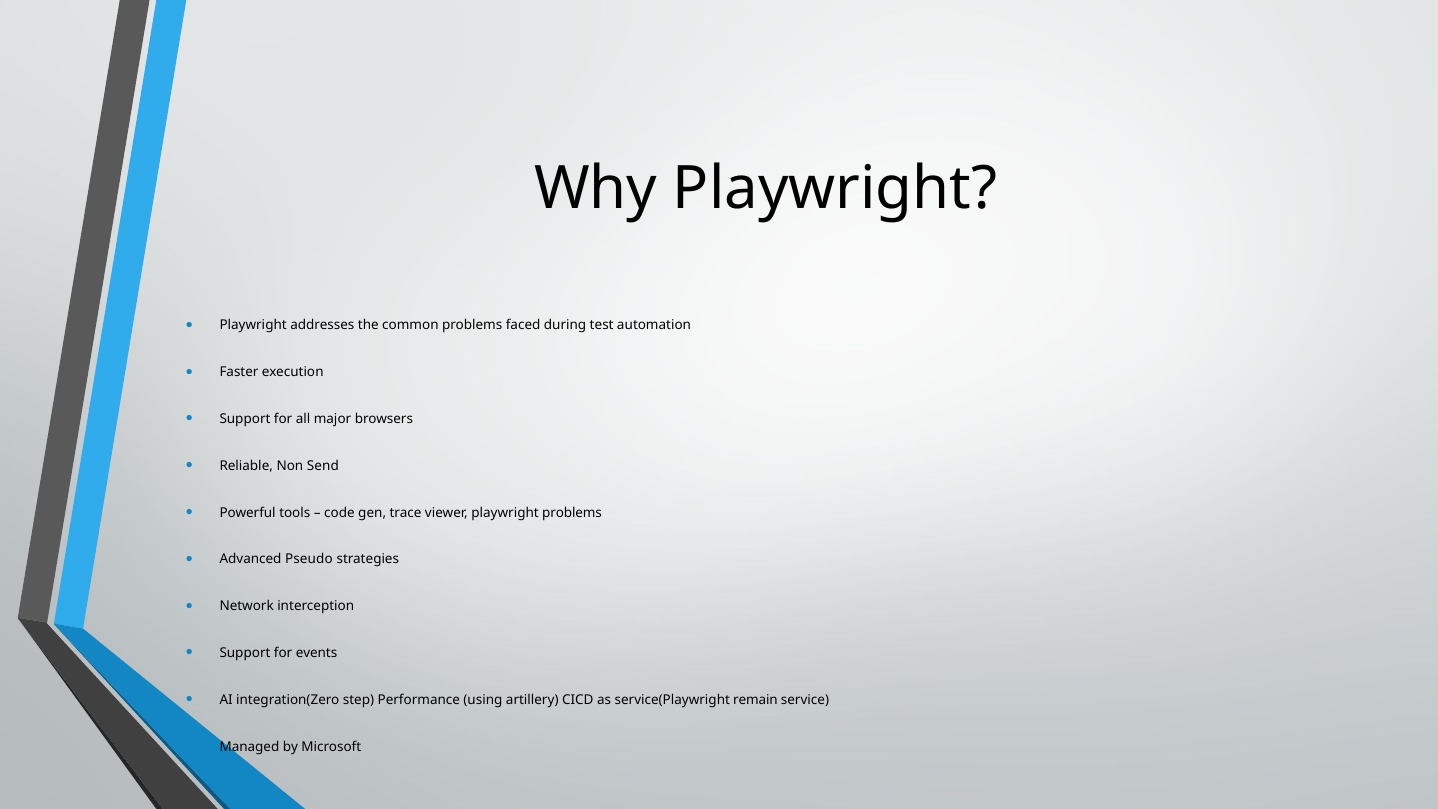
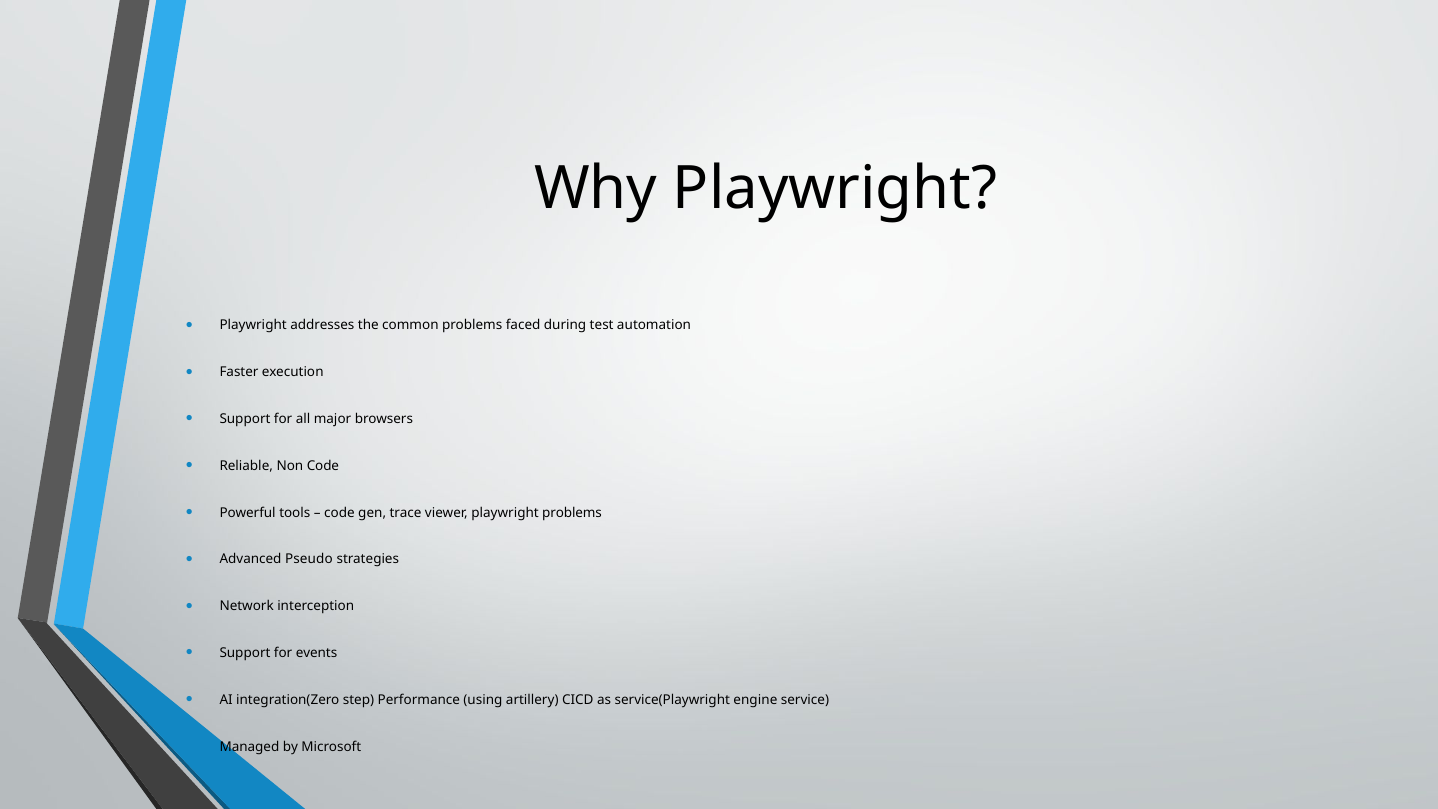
Non Send: Send -> Code (323, 466)
remain: remain -> engine (755, 700)
